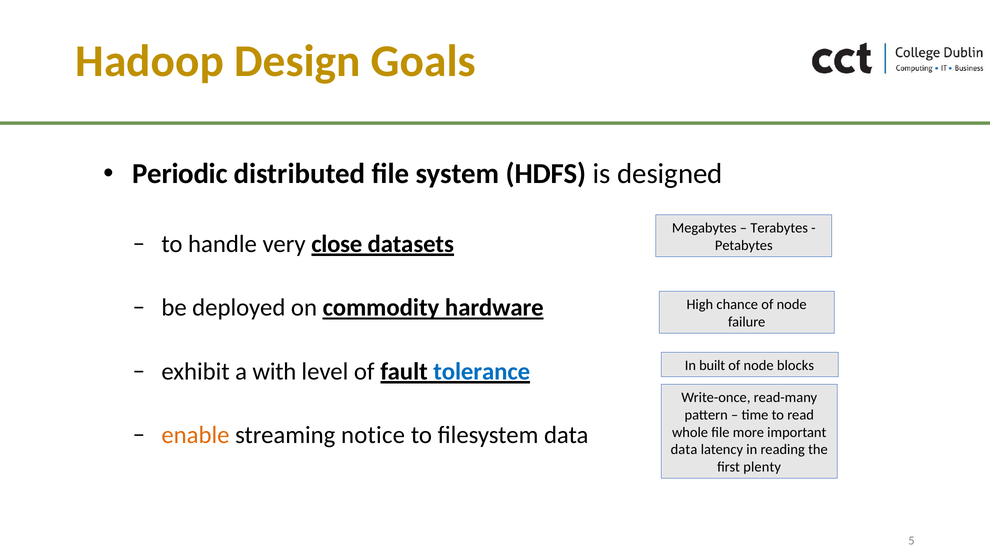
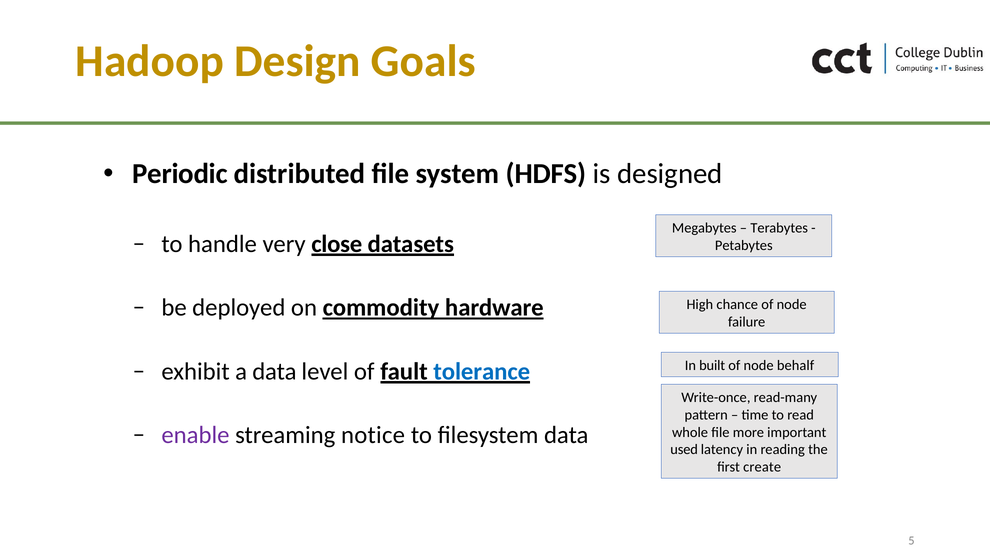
blocks: blocks -> behalf (796, 365)
a with: with -> data (274, 371)
enable colour: orange -> purple (195, 435)
data: data -> used (684, 450)
plenty: plenty -> create (762, 467)
